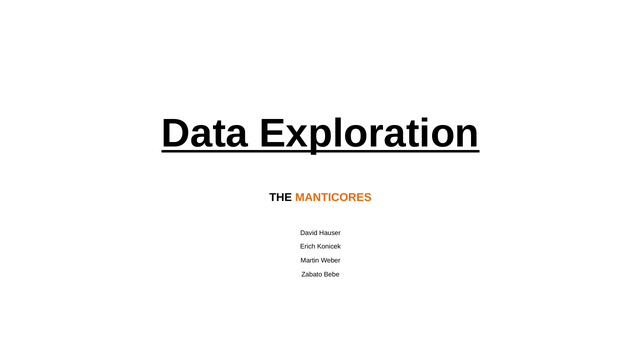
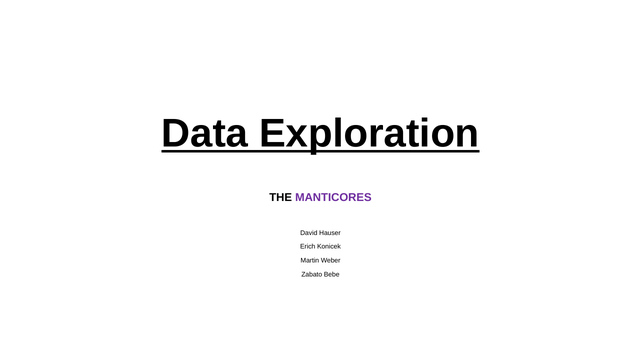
MANTICORES colour: orange -> purple (333, 198)
